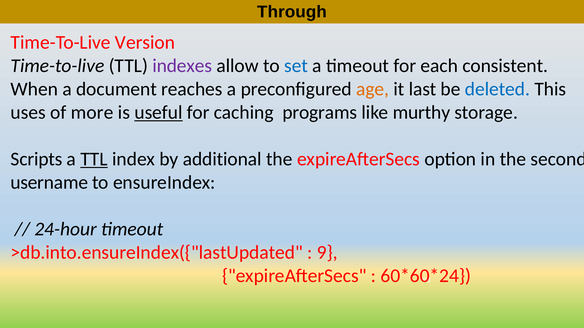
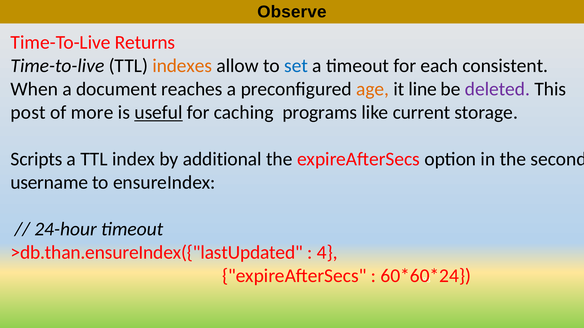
Through: Through -> Observe (292, 12)
Version: Version -> Returns (145, 43)
indexes colour: purple -> orange (182, 66)
last: last -> line (423, 89)
deleted colour: blue -> purple (497, 89)
uses: uses -> post (28, 113)
murthy: murthy -> current (421, 113)
TTL underline: present -> none (94, 159)
>db.into.ensureIndex({"lastUpdated: >db.into.ensureIndex({"lastUpdated -> >db.than.ensureIndex({"lastUpdated (157, 253)
9: 9 -> 4 (327, 253)
